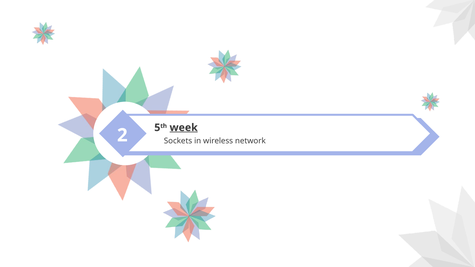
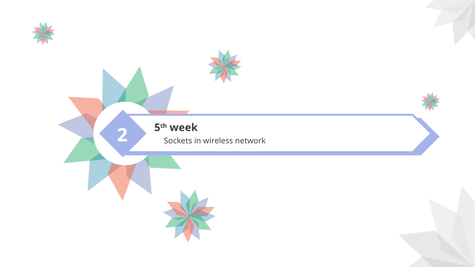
week underline: present -> none (184, 128)
